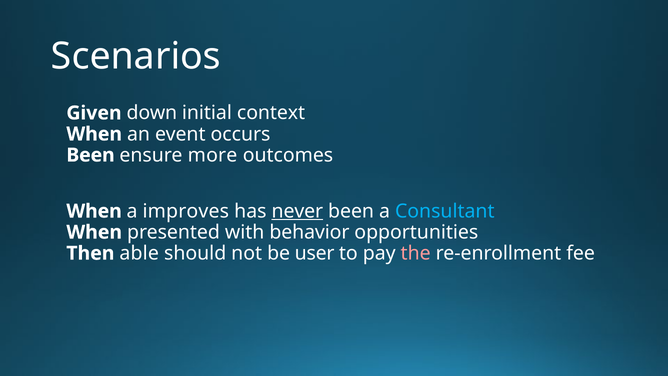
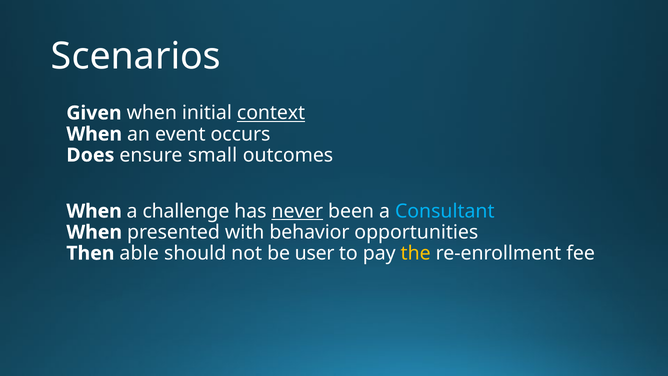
Given down: down -> when (152, 113)
context underline: none -> present (271, 113)
Been: Been -> Does (90, 155)
more: more -> small (213, 155)
improves: improves -> challenge (186, 211)
the colour: pink -> yellow (416, 253)
